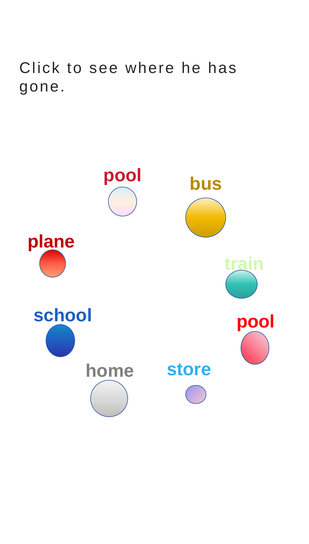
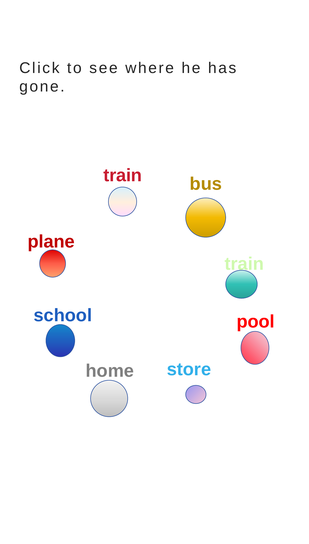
pool: pool -> train (123, 175)
